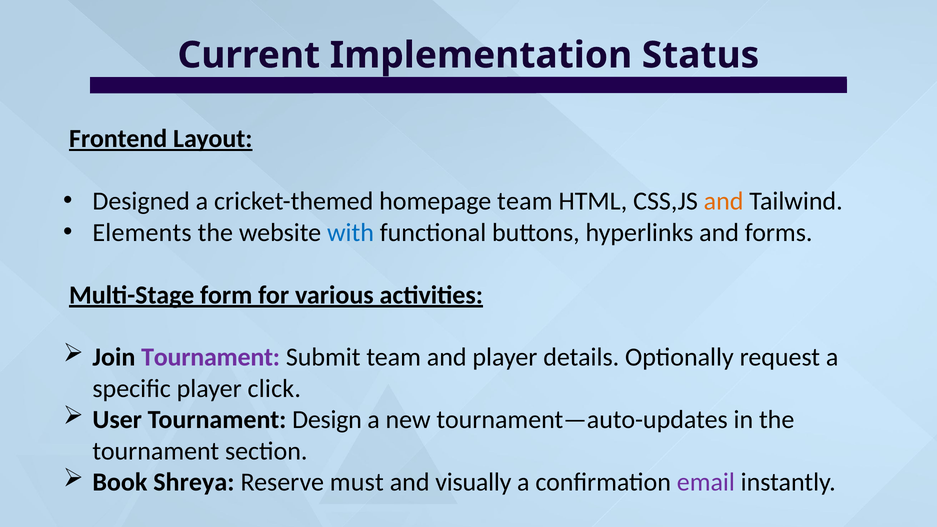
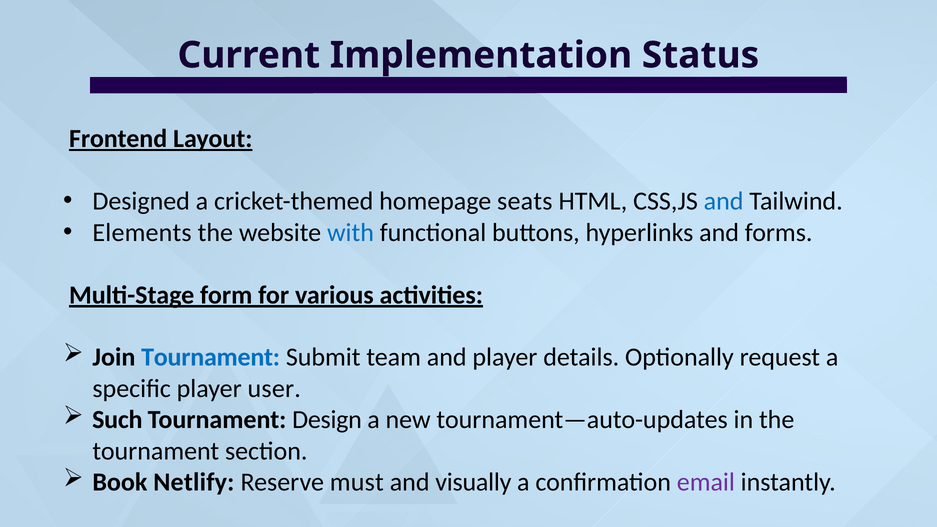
homepage team: team -> seats (525, 201)
and colour: orange -> blue (724, 201)
Tournament colour: purple -> blue (211, 357)
click: click -> user (274, 389)
User: User -> Such (117, 420)
Shreya: Shreya -> Netlify (194, 482)
